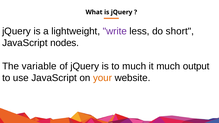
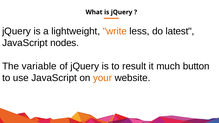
write colour: purple -> orange (115, 31)
short: short -> latest (180, 31)
to much: much -> result (134, 66)
output: output -> button (196, 66)
